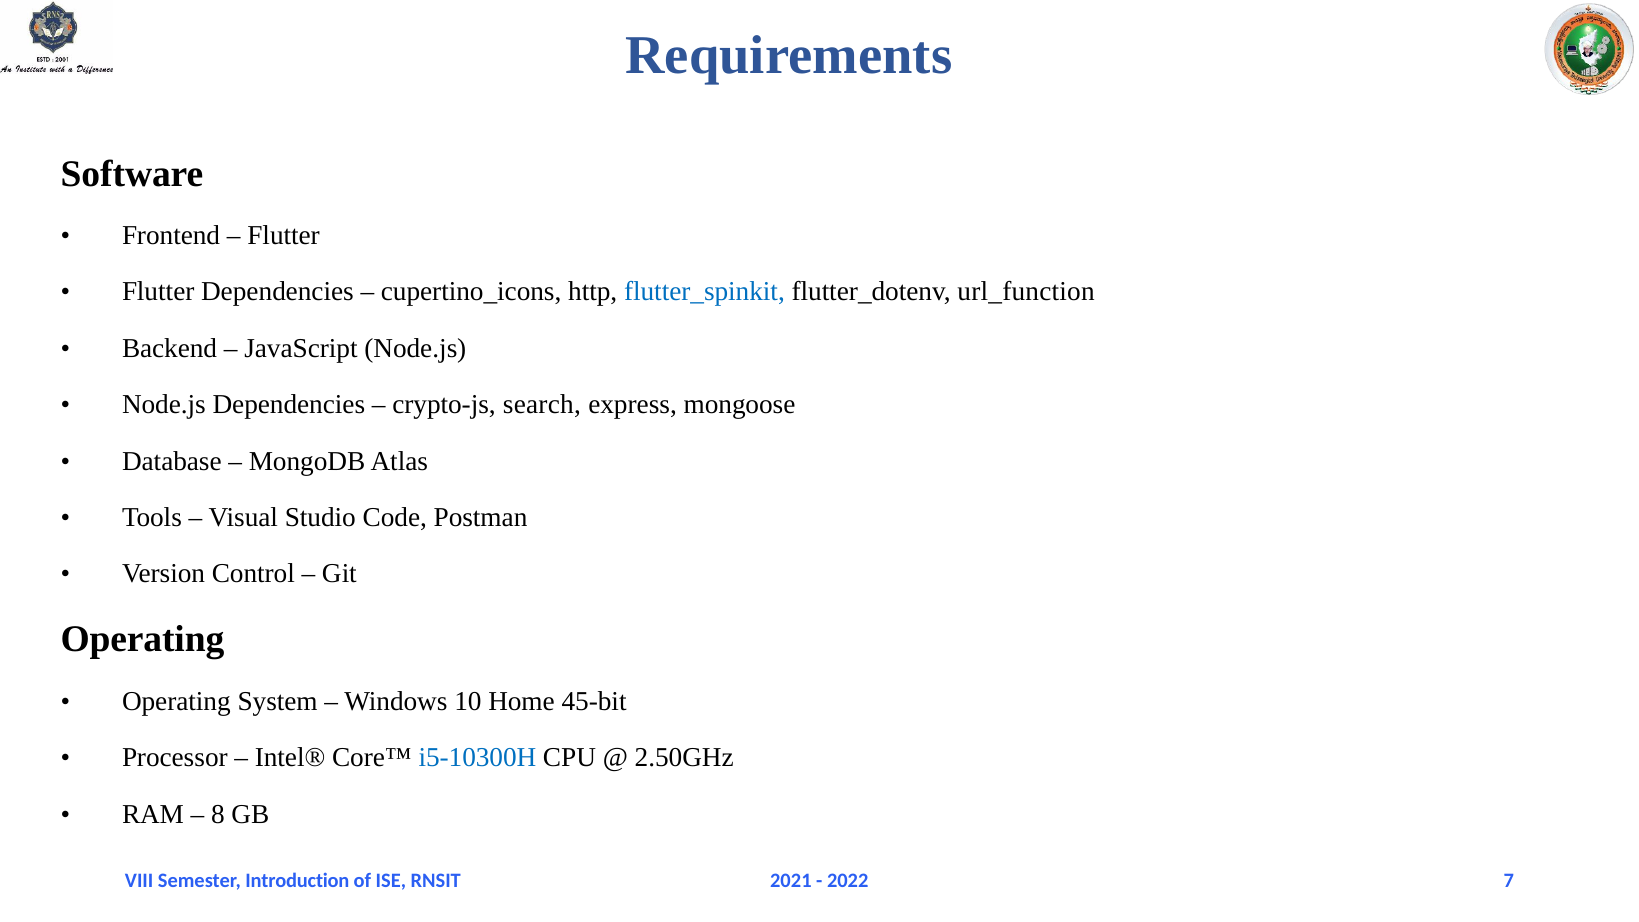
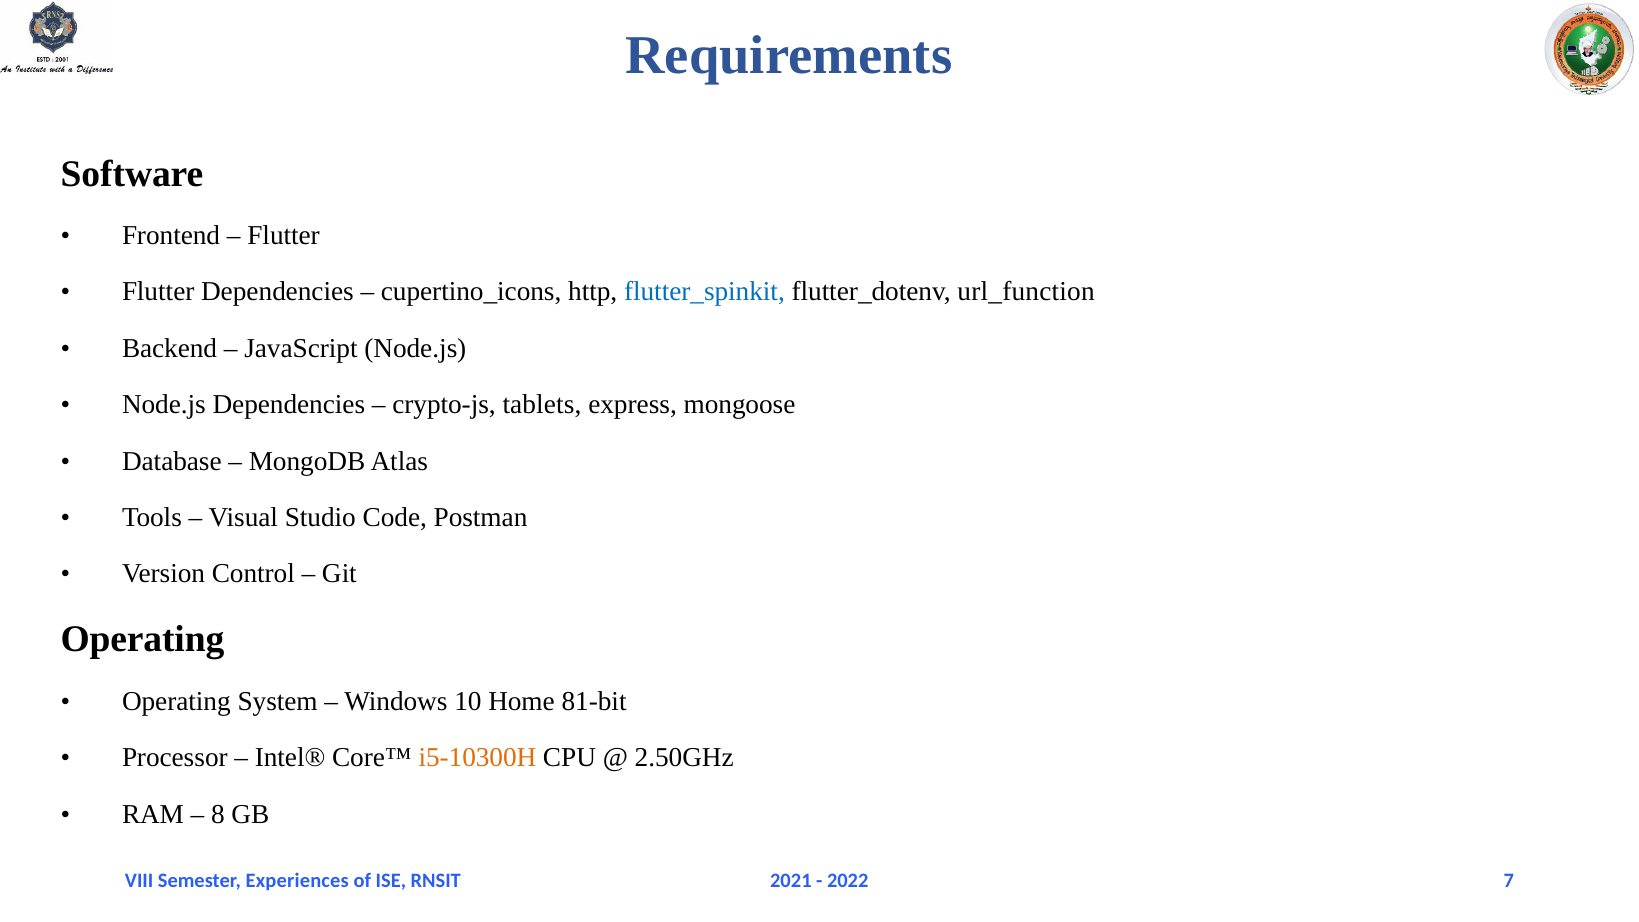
search: search -> tablets (542, 405)
45-bit: 45-bit -> 81-bit (594, 701)
i5-10300H colour: blue -> orange (477, 758)
Introduction: Introduction -> Experiences (297, 880)
